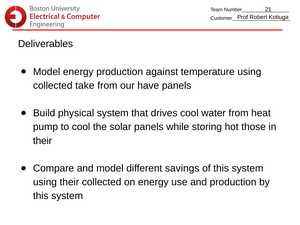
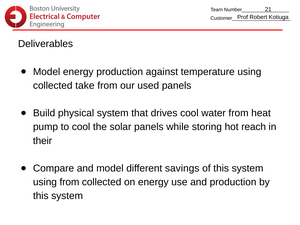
have: have -> used (148, 86)
those: those -> reach (254, 127)
using their: their -> from (69, 182)
